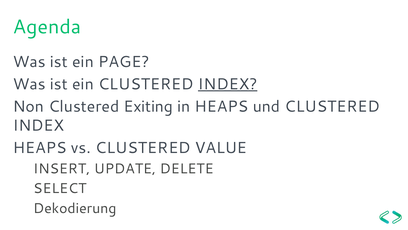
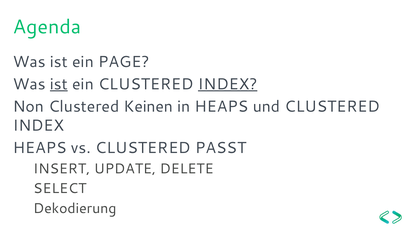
ist underline: none -> present (59, 84)
Exiting: Exiting -> Keinen (148, 106)
VALUE: VALUE -> PASST (221, 148)
